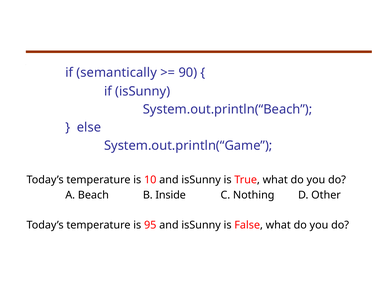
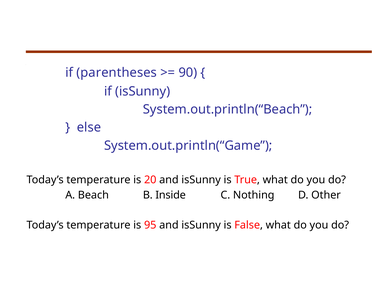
semantically: semantically -> parentheses (117, 73)
10: 10 -> 20 (150, 180)
